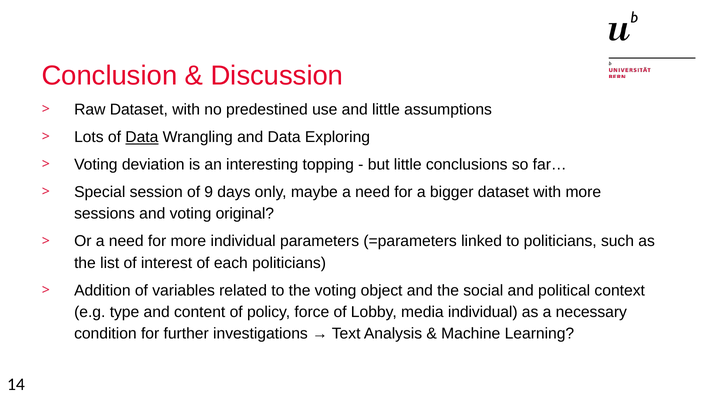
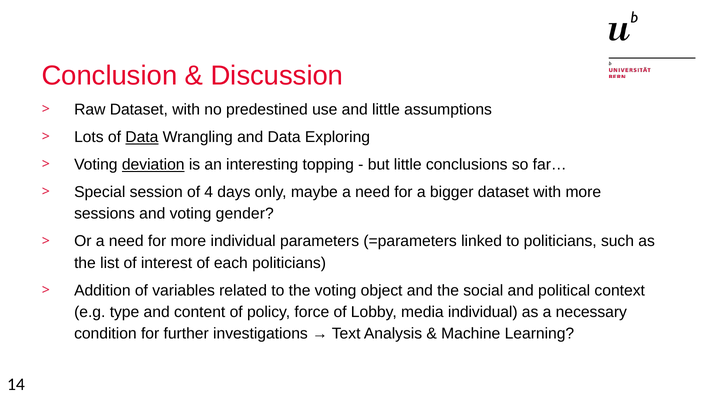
deviation underline: none -> present (153, 165)
9: 9 -> 4 (209, 192)
original: original -> gender (245, 214)
